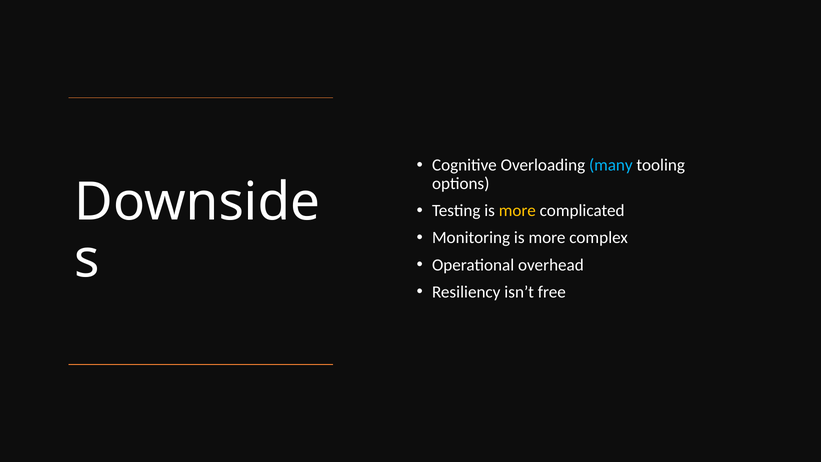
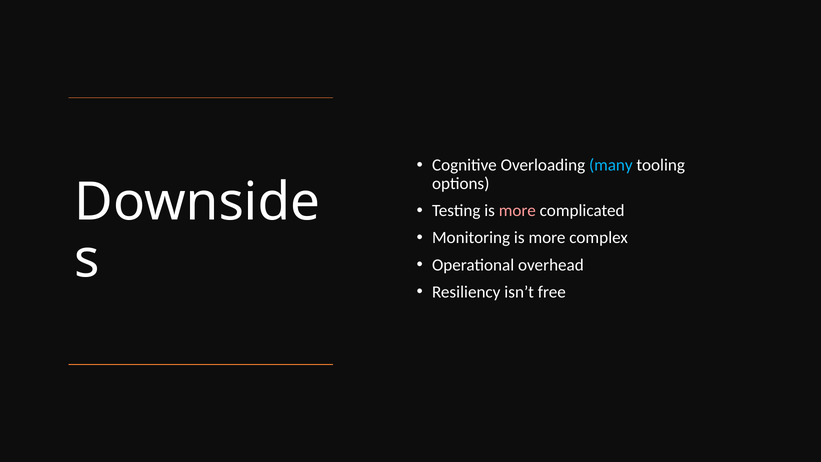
more colour: yellow -> pink (517, 211)
